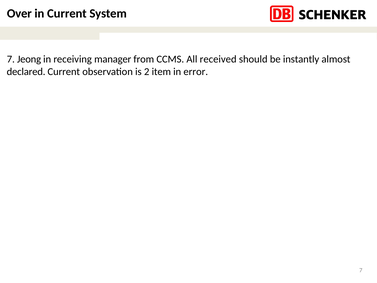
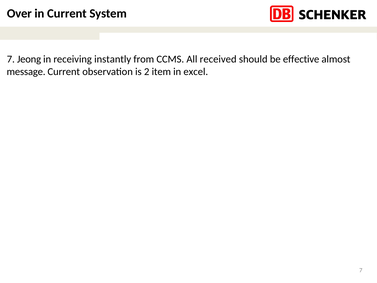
manager: manager -> instantly (113, 59)
instantly: instantly -> effective (301, 59)
declared: declared -> message (26, 72)
error: error -> excel (196, 72)
